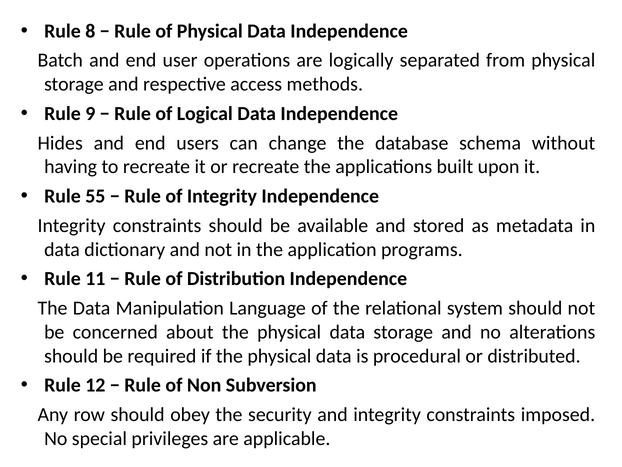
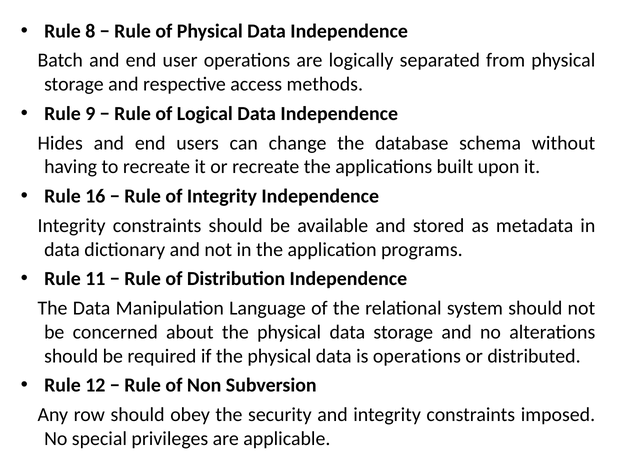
55: 55 -> 16 (95, 196)
is procedural: procedural -> operations (417, 356)
